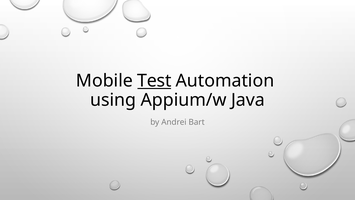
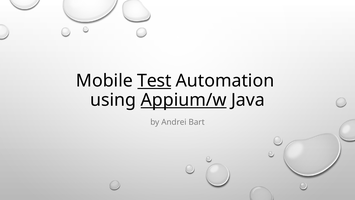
Appium/w underline: none -> present (184, 100)
